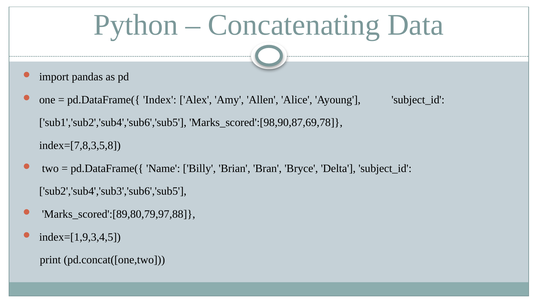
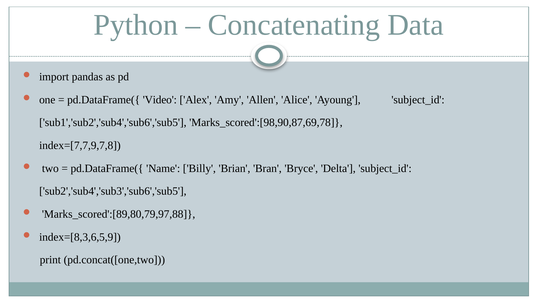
Index: Index -> Video (160, 100)
index=[7,8,3,5,8: index=[7,8,3,5,8 -> index=[7,7,9,7,8 (80, 145)
index=[1,9,3,4,5: index=[1,9,3,4,5 -> index=[8,3,6,5,9 (80, 237)
